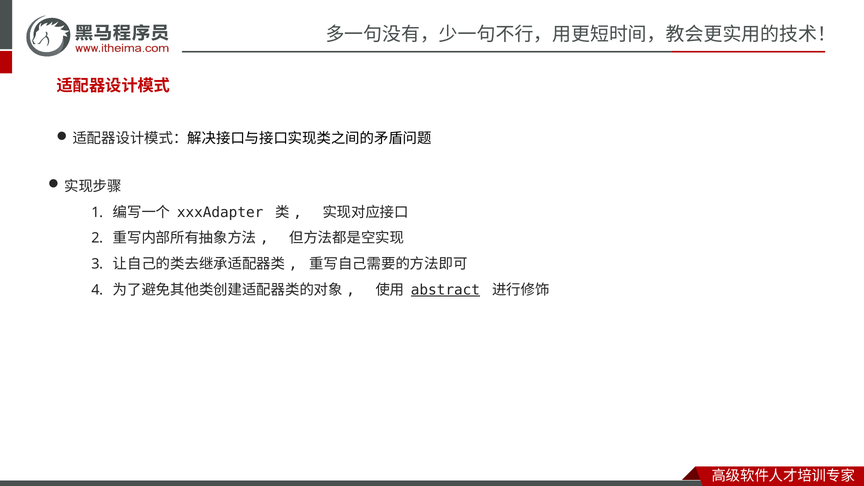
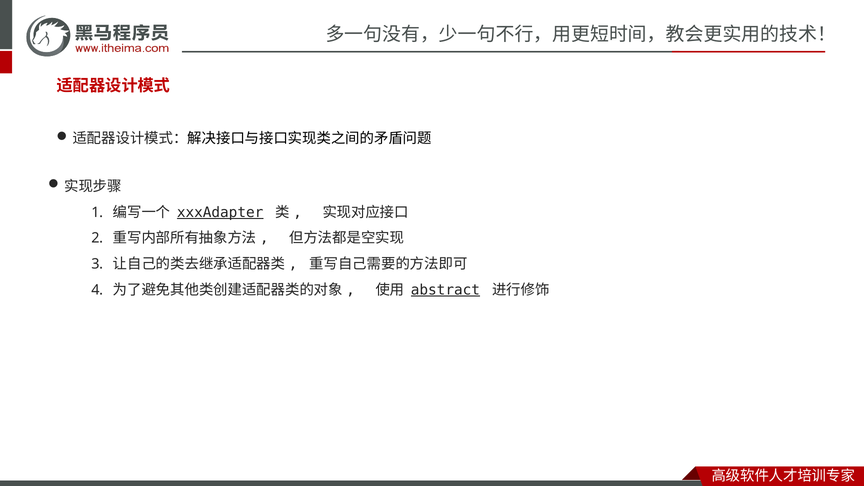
xxxAdapter underline: none -> present (220, 212)
